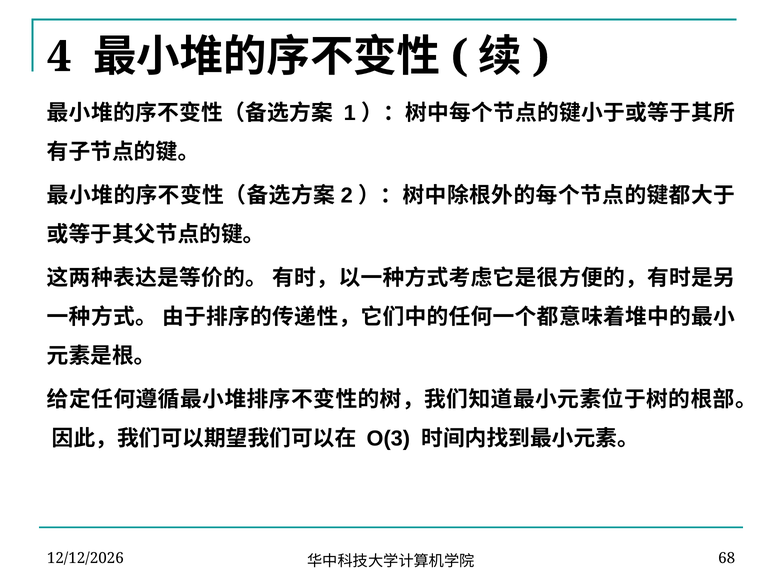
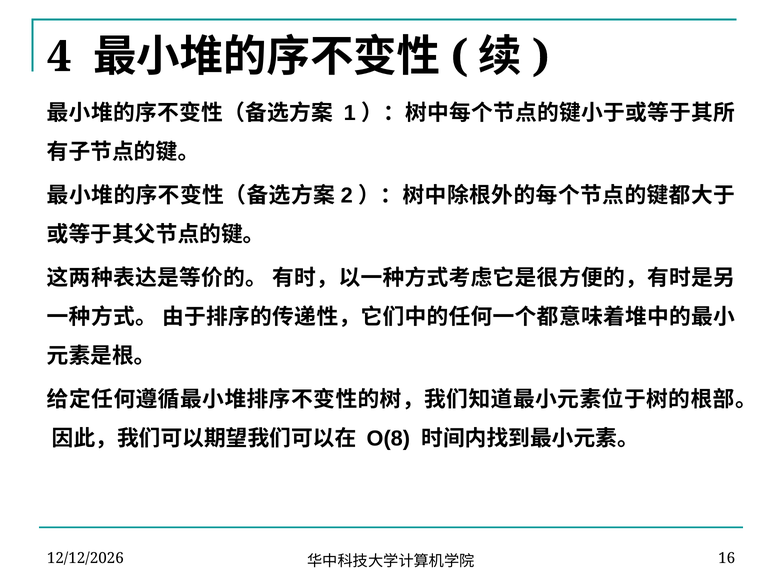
O(3: O(3 -> O(8 (388, 439)
68: 68 -> 16 (727, 559)
